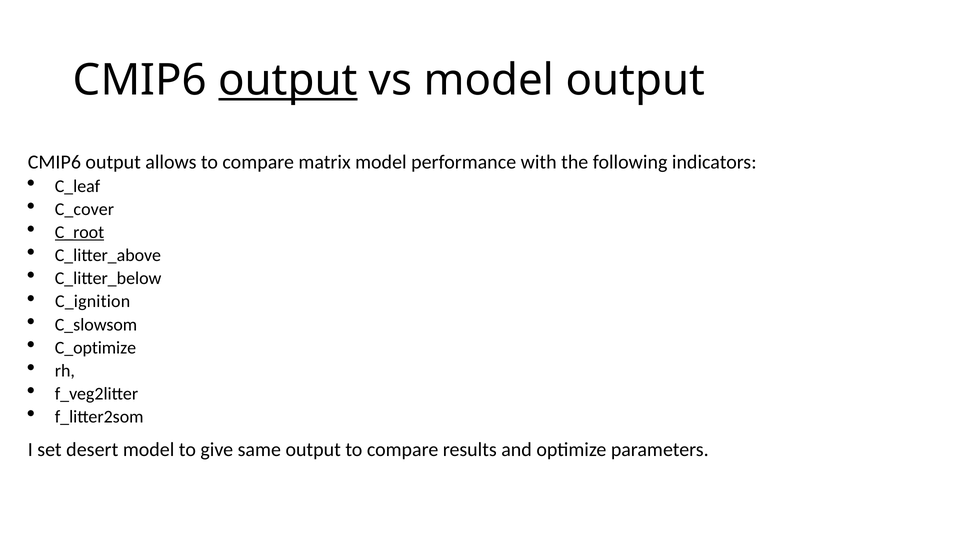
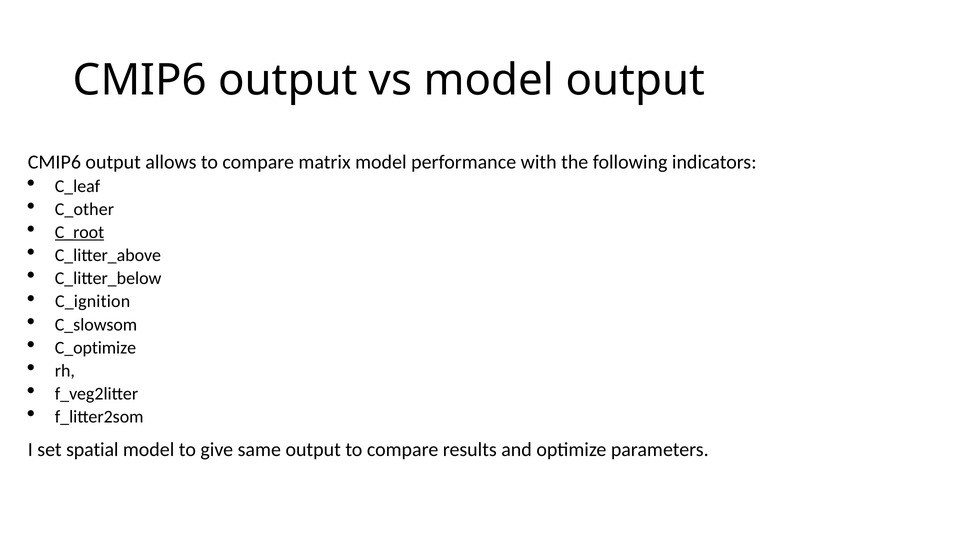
output underline: present -> none (288, 80)
C_cover: C_cover -> C_other (84, 209)
desert: desert -> spatial (92, 449)
